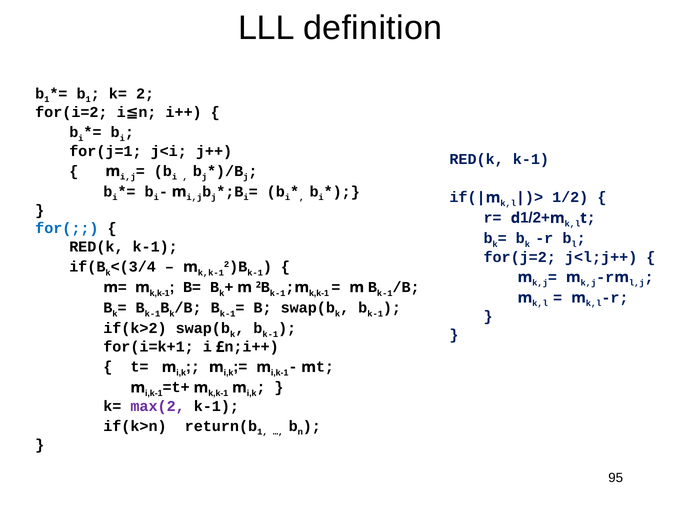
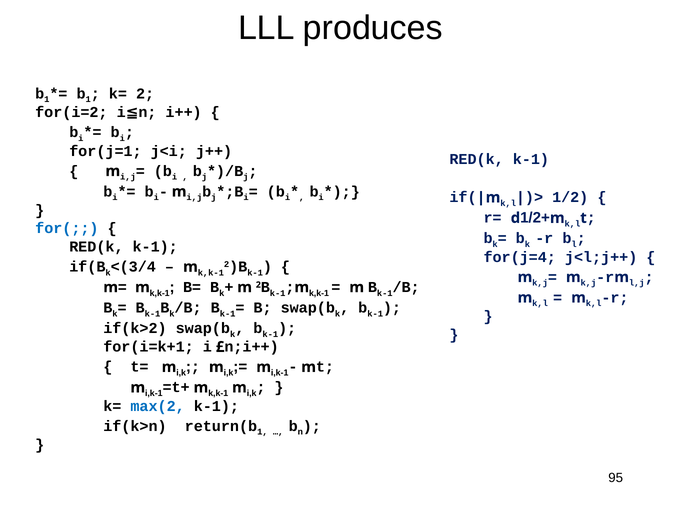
definition: definition -> produces (373, 28)
for(j=2: for(j=2 -> for(j=4 (520, 257)
max(2 colour: purple -> blue (158, 406)
